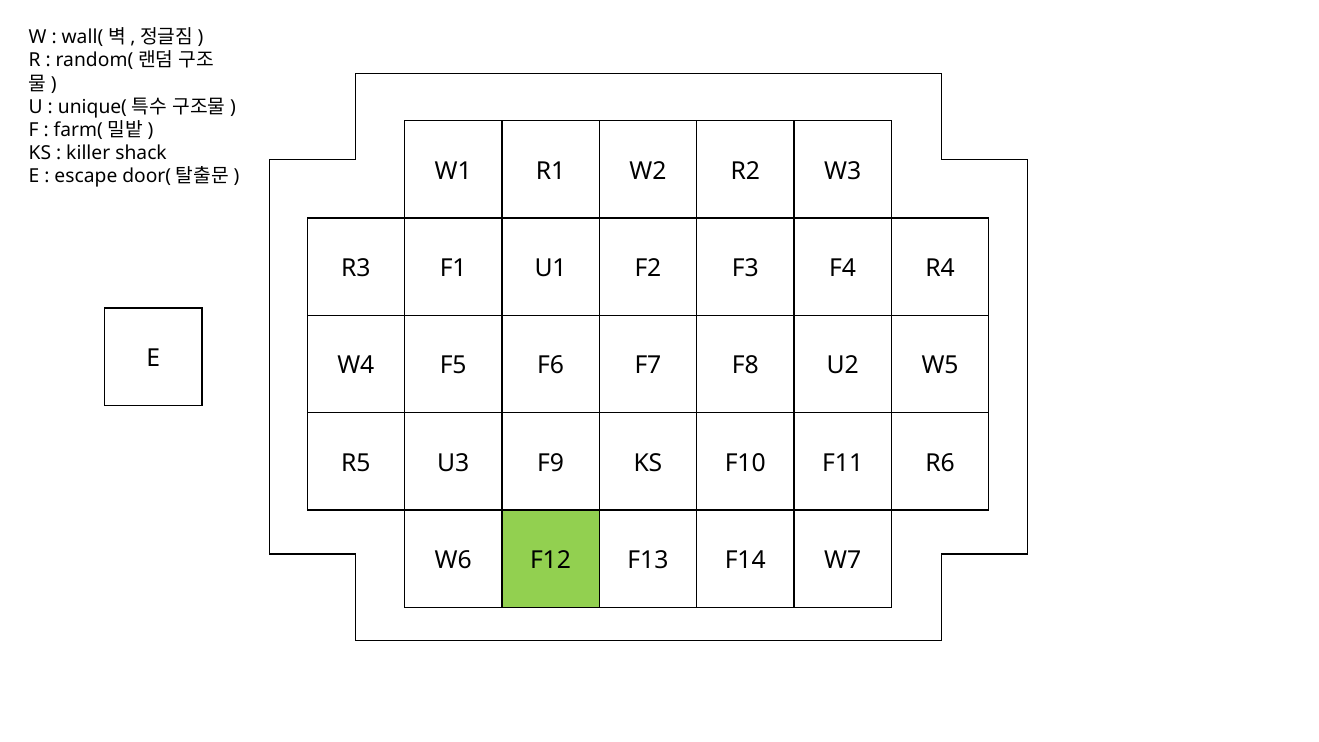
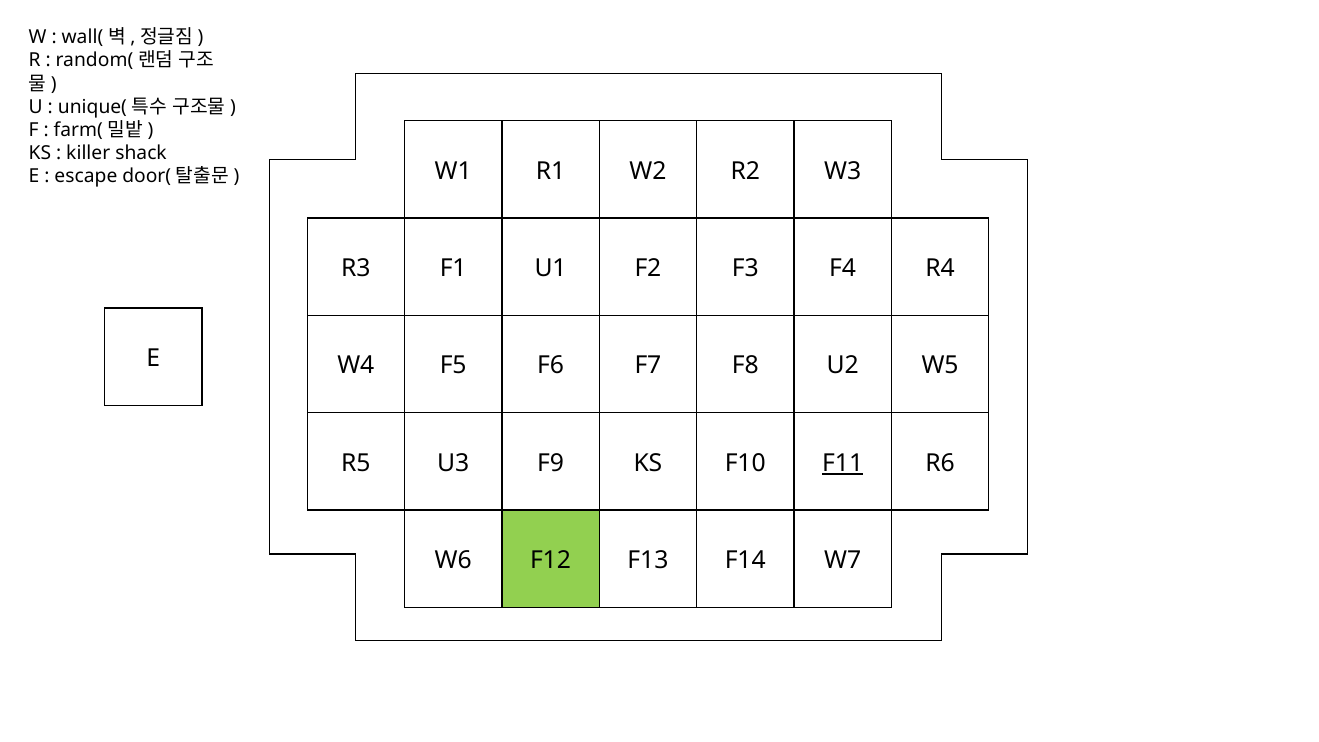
F11 underline: none -> present (843, 463)
